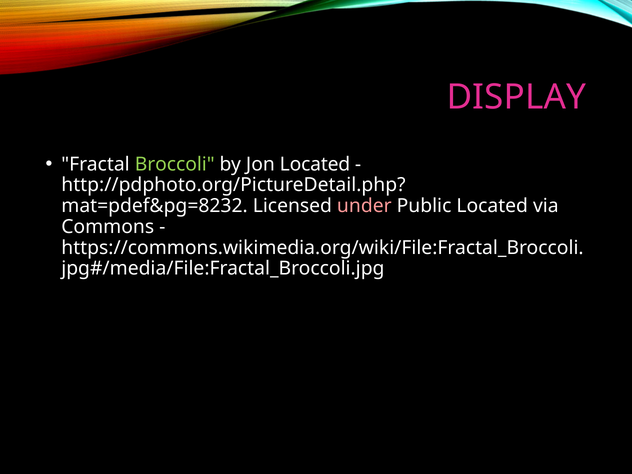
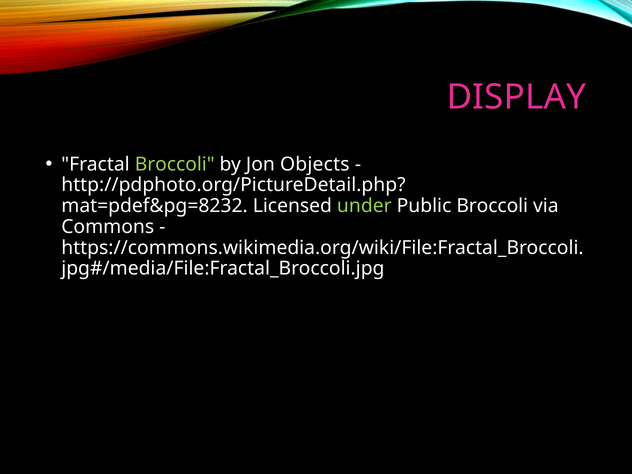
Jon Located: Located -> Objects (315, 164)
under colour: pink -> light green (364, 206)
Public Located: Located -> Broccoli (492, 206)
